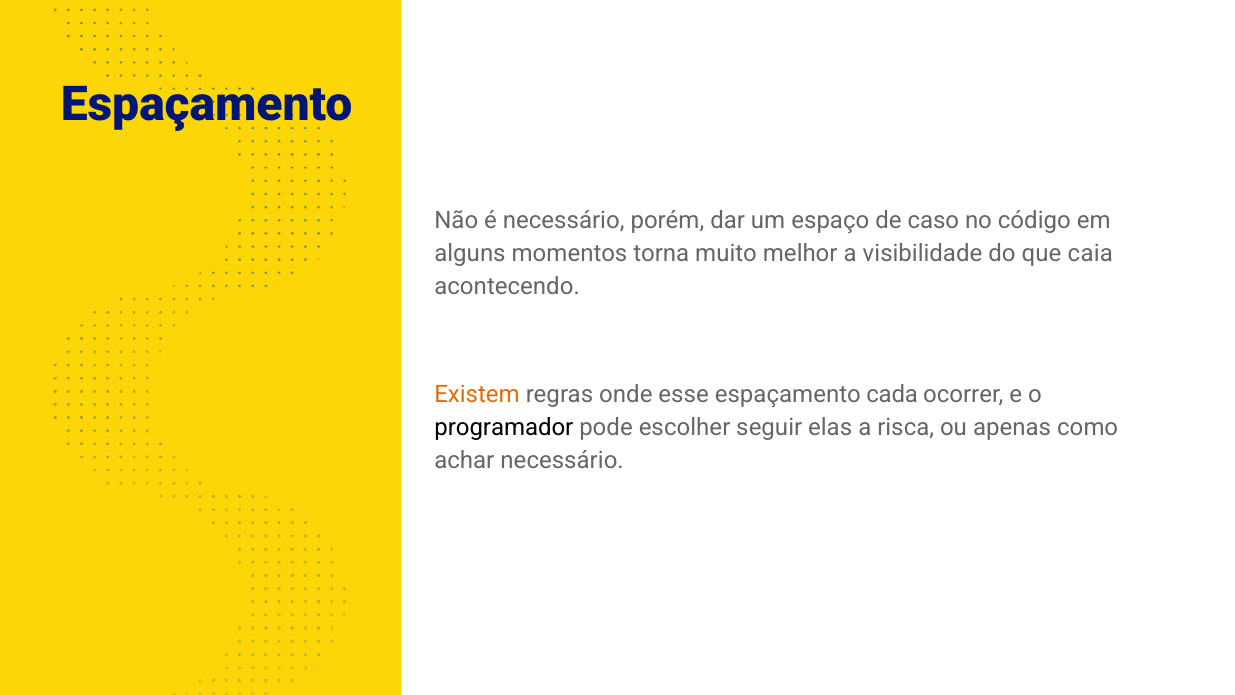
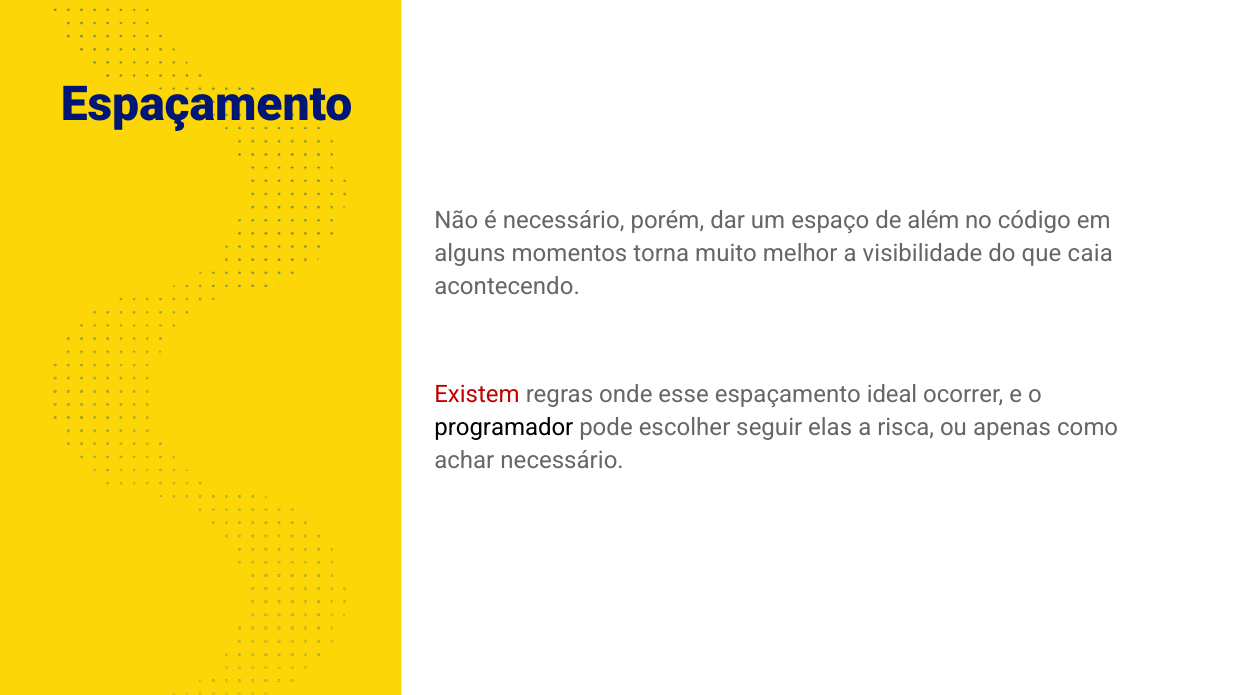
caso: caso -> além (933, 221)
Existem colour: orange -> red (477, 394)
cada: cada -> ideal (892, 394)
